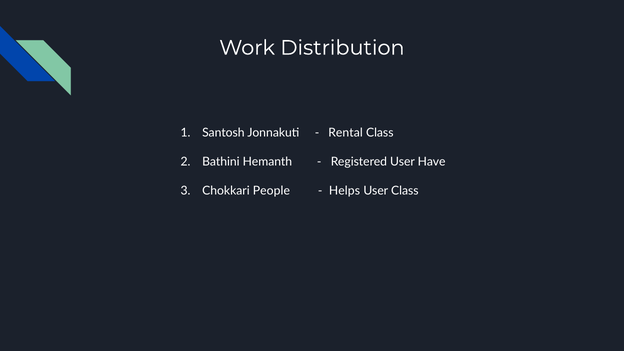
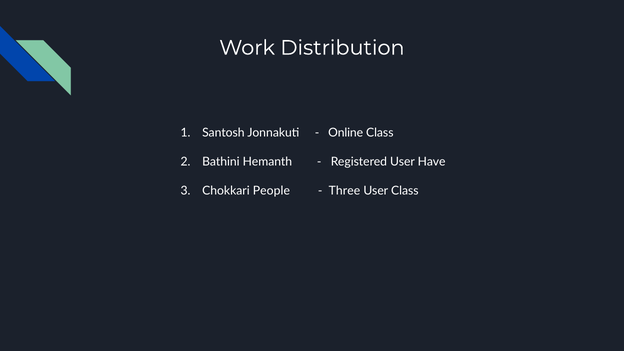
Rental: Rental -> Online (346, 133)
Helps: Helps -> Three (344, 191)
